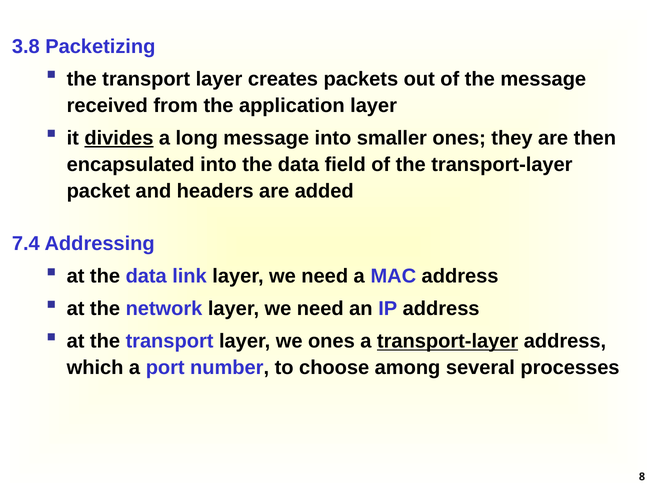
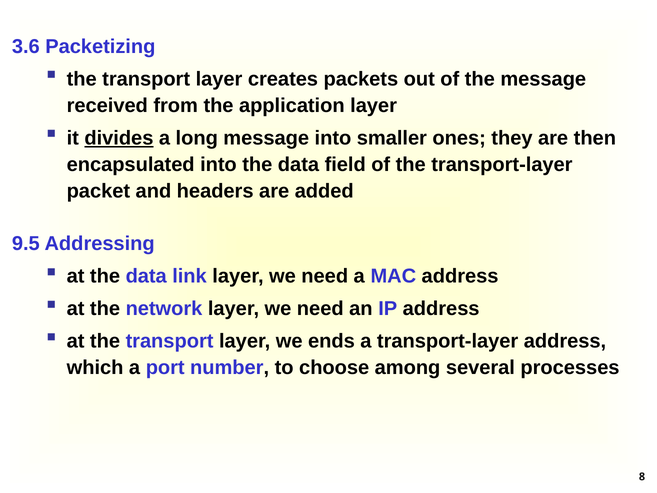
3.8: 3.8 -> 3.6 (26, 46)
7.4: 7.4 -> 9.5 (26, 244)
we ones: ones -> ends (331, 341)
transport-layer underline: present -> none (448, 341)
